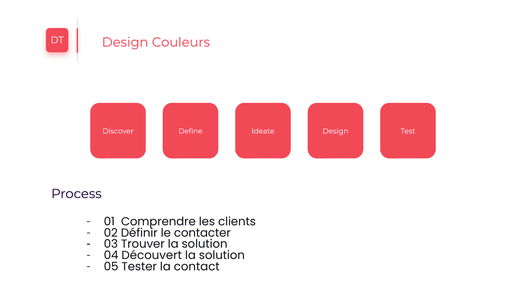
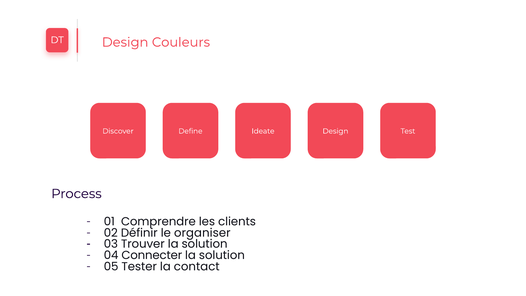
contacter: contacter -> organiser (202, 233)
Découvert: Découvert -> Connecter (152, 255)
